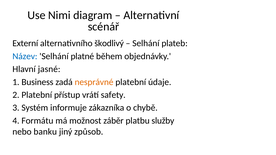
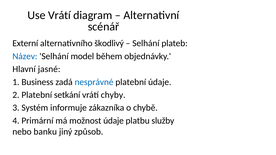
Use Nimi: Nimi -> Vrátí (59, 15)
platné: platné -> model (82, 56)
nesprávné colour: orange -> blue (94, 82)
přístup: přístup -> setkání (67, 95)
safety: safety -> chyby (113, 95)
Formátu: Formátu -> Primární (37, 121)
možnost záběr: záběr -> údaje (113, 121)
